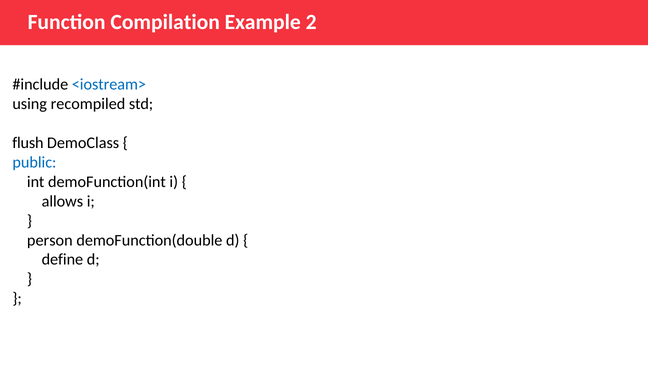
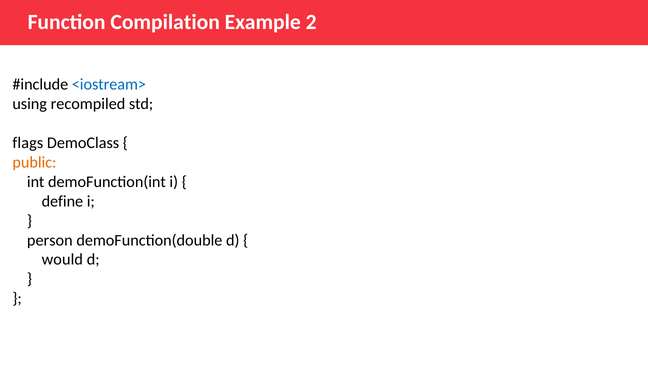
flush: flush -> flags (28, 143)
public colour: blue -> orange (34, 162)
allows: allows -> define (62, 201)
define: define -> would (62, 259)
